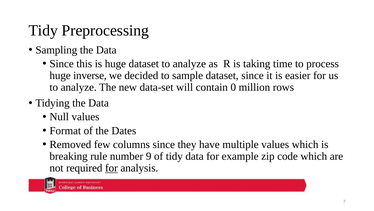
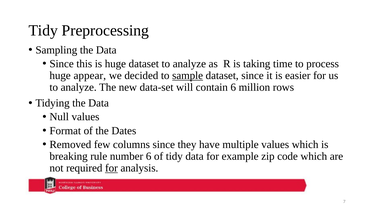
inverse: inverse -> appear (90, 75)
sample underline: none -> present (188, 75)
contain 0: 0 -> 6 (233, 87)
number 9: 9 -> 6 (149, 156)
